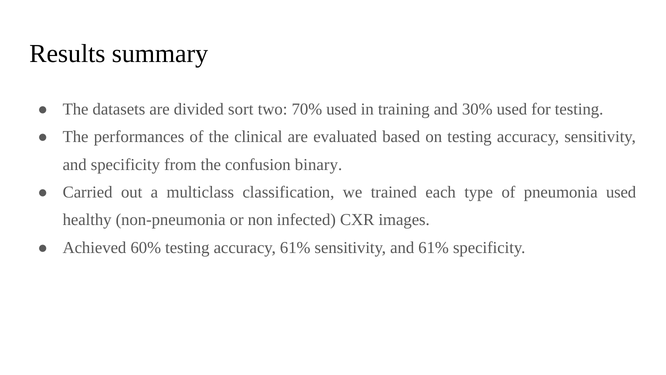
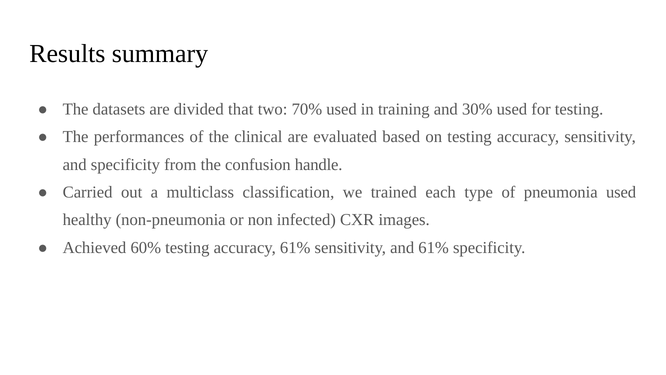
sort: sort -> that (241, 109)
binary: binary -> handle (319, 164)
